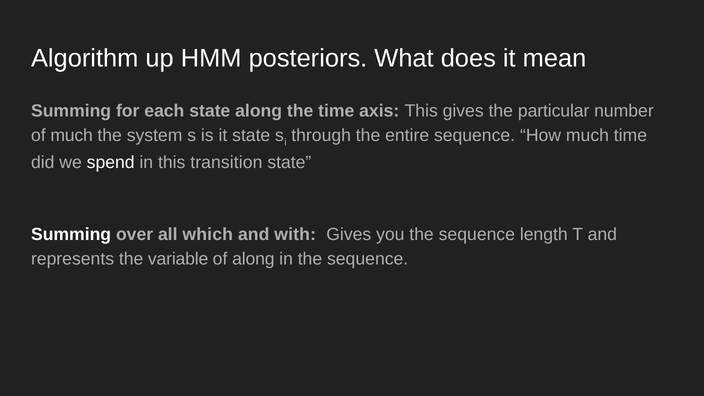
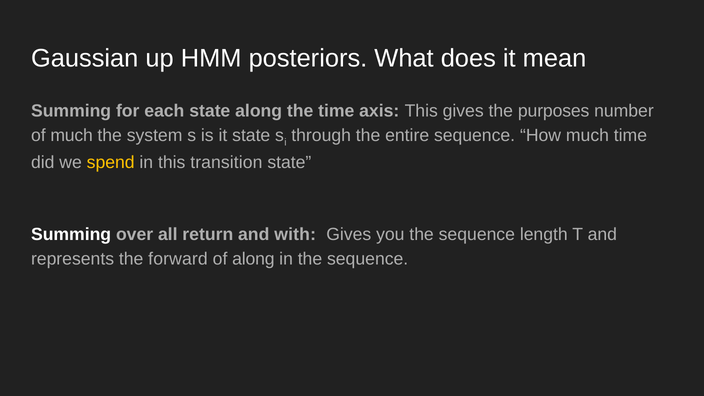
Algorithm: Algorithm -> Gaussian (85, 58)
particular: particular -> purposes (554, 111)
spend colour: white -> yellow (111, 163)
which: which -> return (208, 235)
variable: variable -> forward (178, 259)
